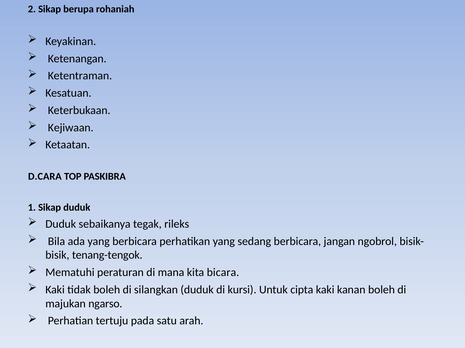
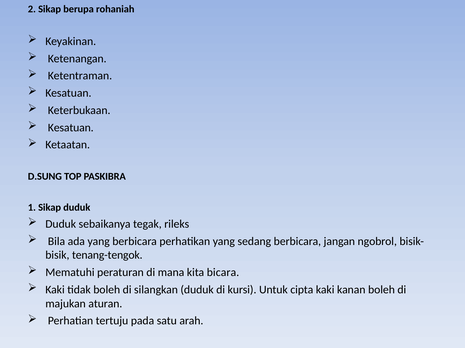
Kejiwaan: Kejiwaan -> Kesatuan (71, 128)
D.CARA: D.CARA -> D.SUNG (45, 177)
ngarso: ngarso -> aturan (105, 304)
